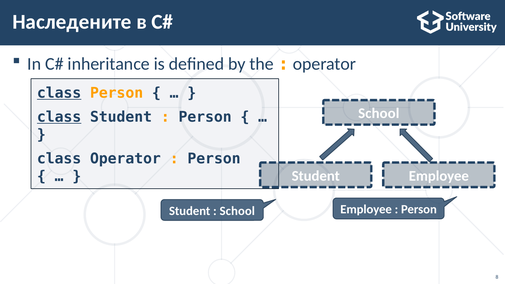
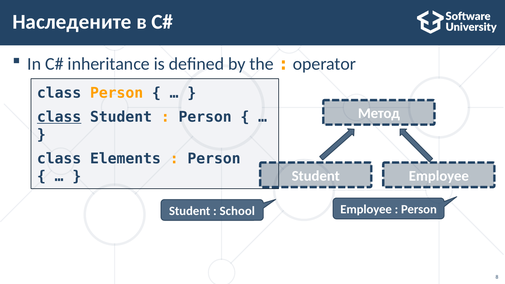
class underline: present -> none (59, 93)
School: School -> Метод (379, 113)
class Operator: Operator -> Elements (125, 159)
